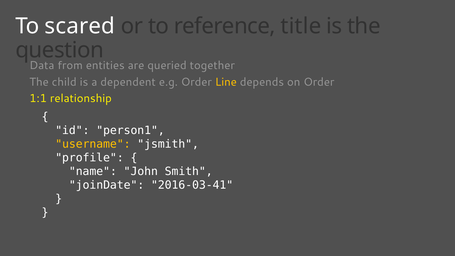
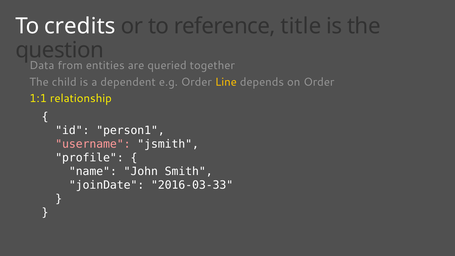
scared: scared -> credits (80, 26)
username colour: yellow -> pink (93, 144)
2016-03-41: 2016-03-41 -> 2016-03-33 (192, 185)
